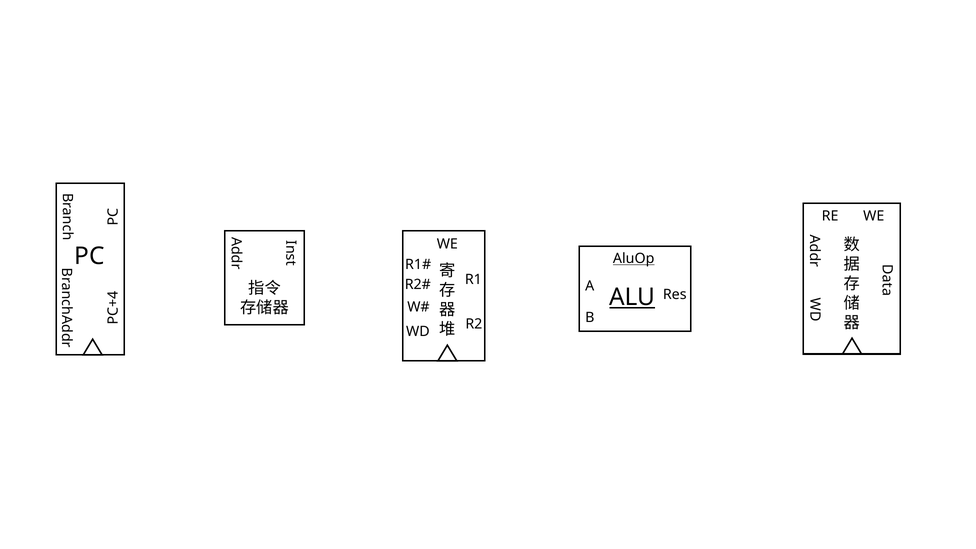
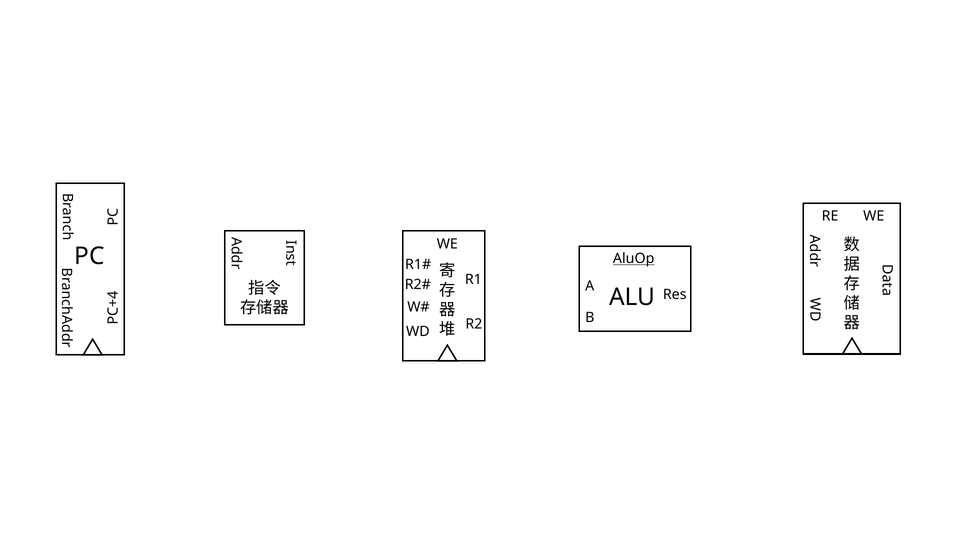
ALU underline: present -> none (632, 297)
